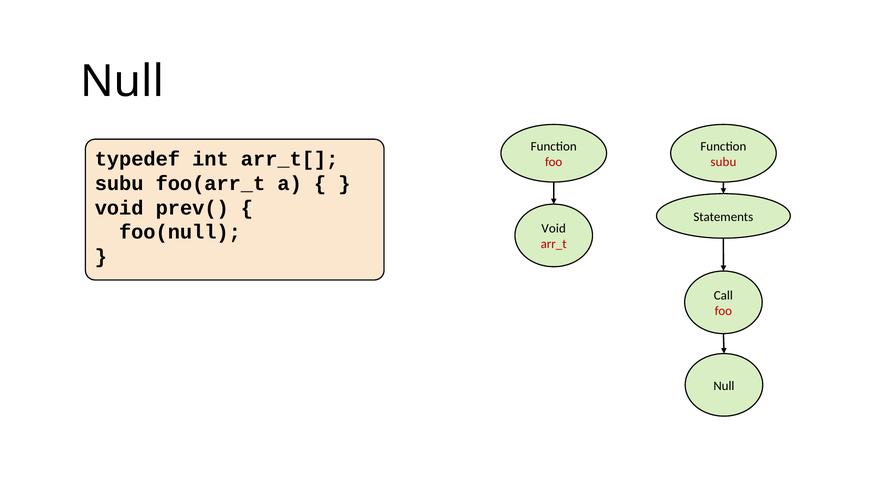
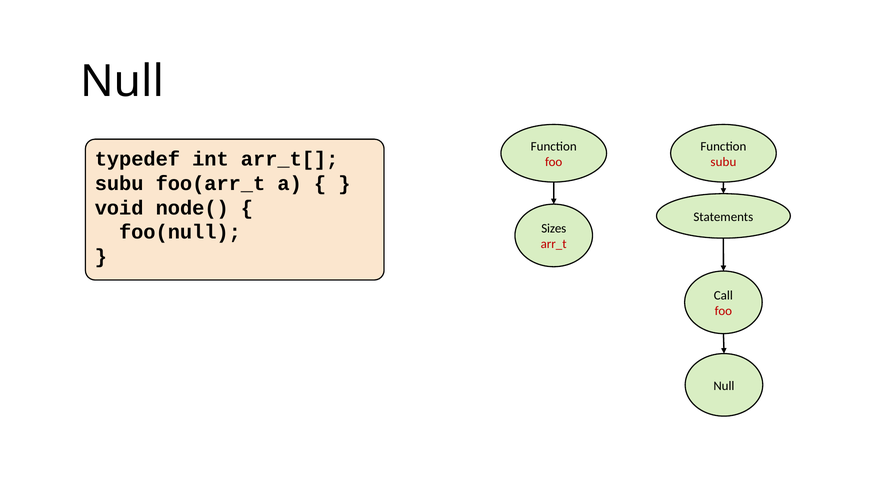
prev(: prev( -> node( (192, 208)
Void: Void -> Sizes (554, 228)
